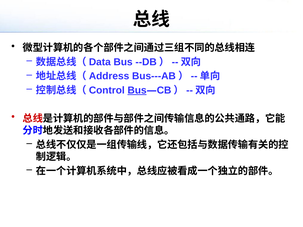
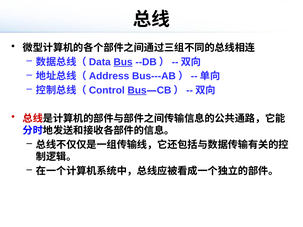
Bus underline: none -> present (123, 62)
